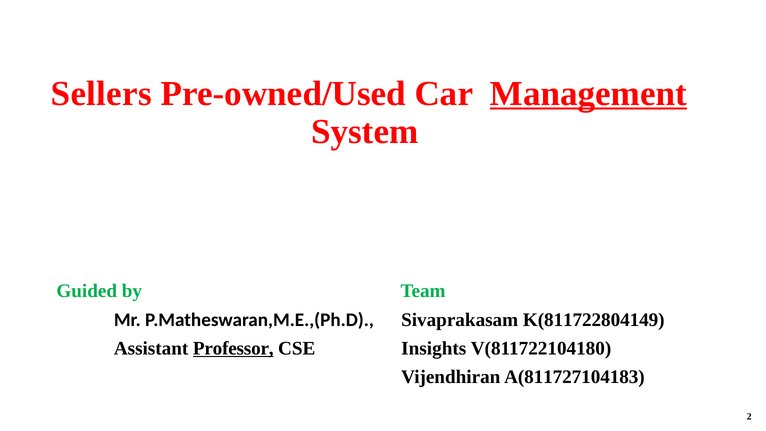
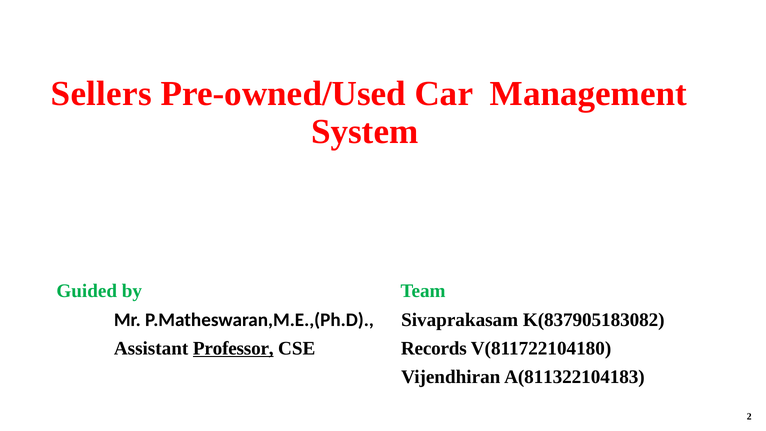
Management underline: present -> none (588, 93)
K(811722804149: K(811722804149 -> K(837905183082 (594, 320)
Insights: Insights -> Records (434, 348)
A(811727104183: A(811727104183 -> A(811322104183 (574, 377)
